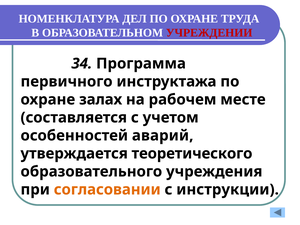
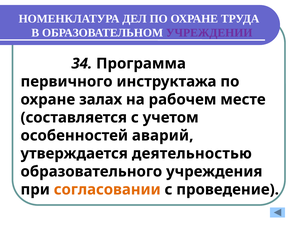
УЧРЕЖДЕНИИ colour: red -> purple (209, 33)
теоретического: теоретического -> деятельностью (192, 154)
инструкции: инструкции -> проведение (228, 190)
